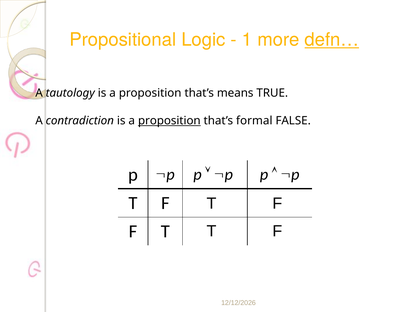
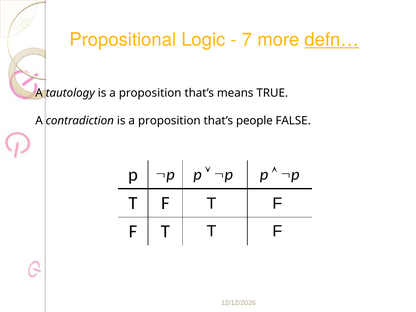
1: 1 -> 7 (247, 40)
proposition underline: present -> none (169, 121)
formal: formal -> people (254, 121)
